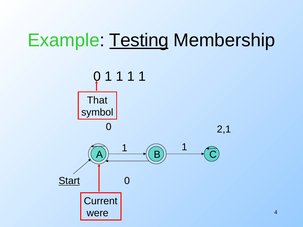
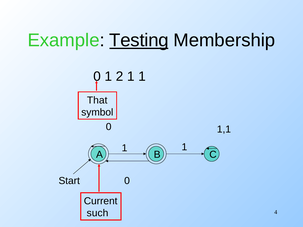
0 1 1: 1 -> 2 (120, 76)
2,1: 2,1 -> 1,1 (224, 129)
Start underline: present -> none (69, 181)
were: were -> such (97, 213)
